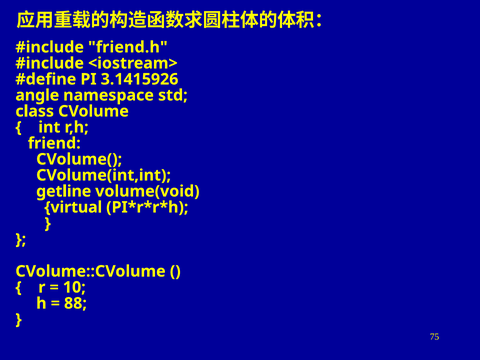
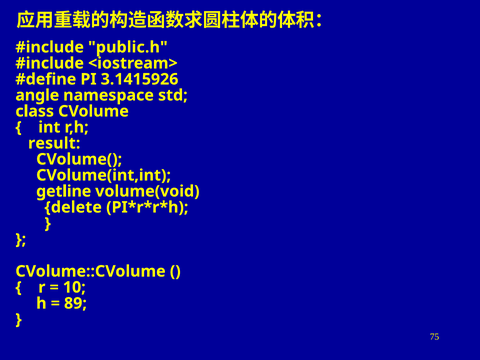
friend.h: friend.h -> public.h (128, 47)
friend: friend -> result (54, 143)
virtual: virtual -> delete (73, 207)
88: 88 -> 89 (75, 303)
